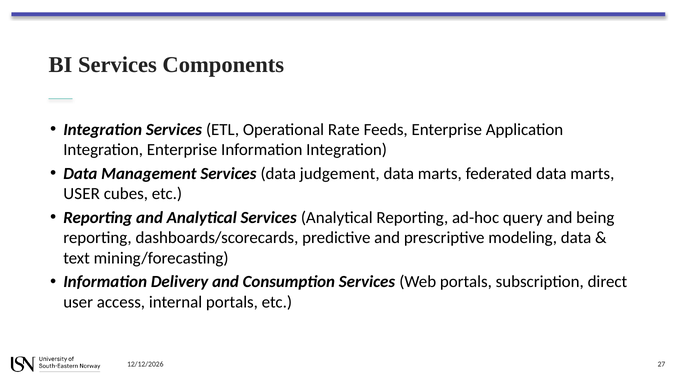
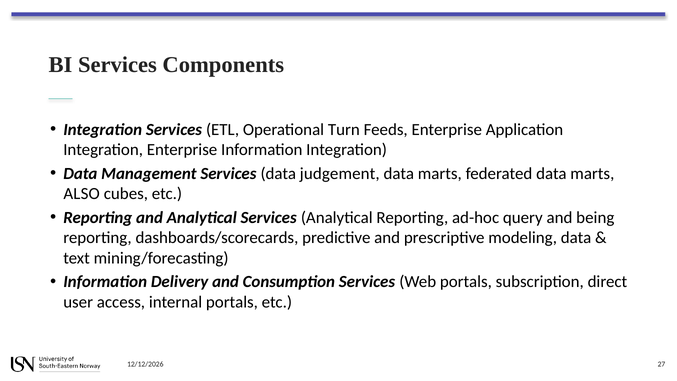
Rate: Rate -> Turn (344, 129)
USER: USER -> ALSO (82, 194)
